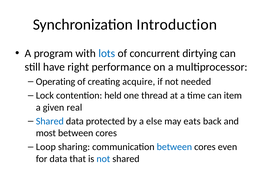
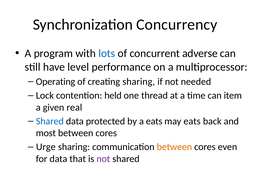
Introduction: Introduction -> Concurrency (177, 25)
dirtying: dirtying -> adverse (200, 53)
right: right -> level (78, 67)
creating acquire: acquire -> sharing (139, 81)
a else: else -> eats (154, 121)
Loop: Loop -> Urge (46, 147)
between colour: blue -> orange (174, 147)
not colour: blue -> purple (103, 158)
